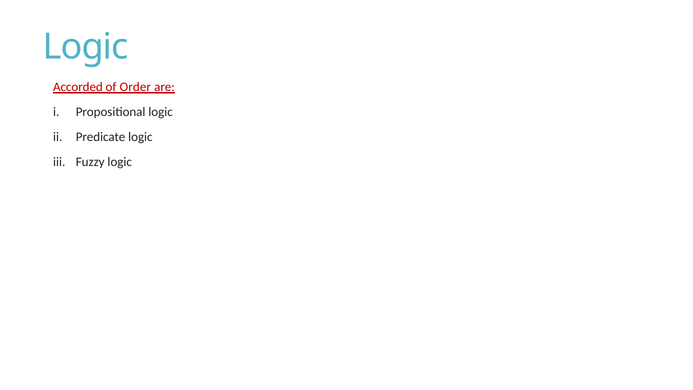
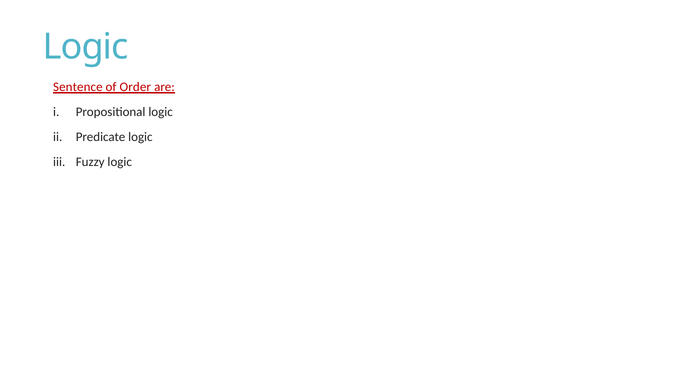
Accorded: Accorded -> Sentence (78, 87)
